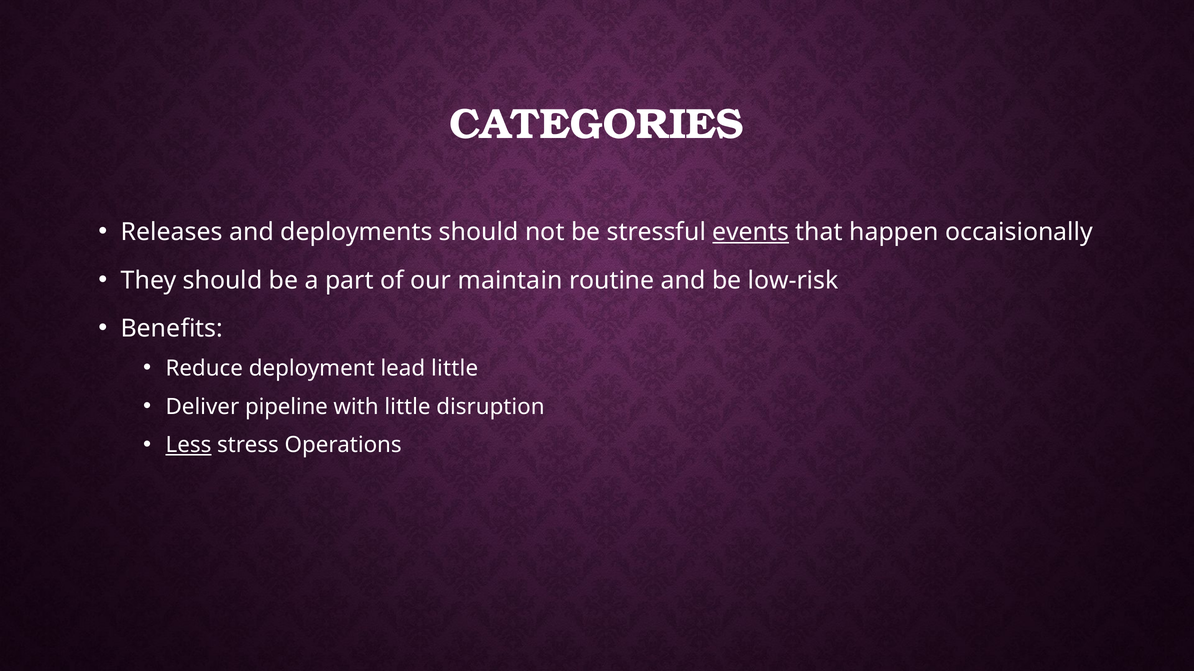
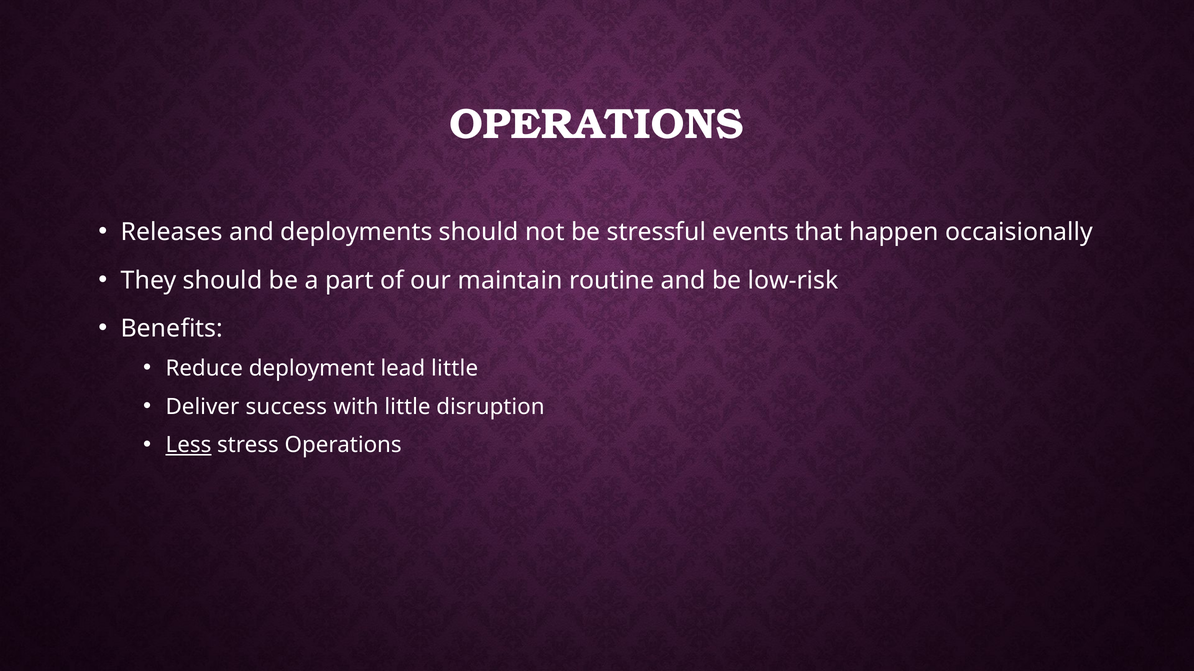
CATEGORIES: CATEGORIES -> OPERATIONS (596, 124)
events underline: present -> none (751, 232)
pipeline: pipeline -> success (286, 407)
